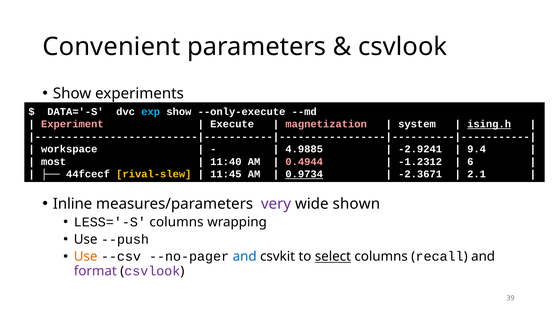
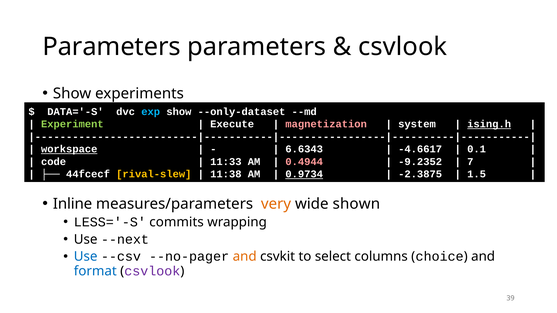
Convenient: Convenient -> Parameters (112, 47)
--only-execute: --only-execute -> --only-dataset (242, 112)
Experiment colour: pink -> light green (72, 124)
workspace underline: none -> present (69, 149)
4.9885: 4.9885 -> 6.6343 (304, 149)
-2.9241: -2.9241 -> -4.6617 (420, 149)
9.4: 9.4 -> 0.1 (477, 149)
most: most -> code (54, 162)
11:40: 11:40 -> 11:33 (226, 162)
-1.2312: -1.2312 -> -9.2352 (420, 162)
6: 6 -> 7 (470, 162)
11:45: 11:45 -> 11:38 (226, 174)
-2.3671: -2.3671 -> -2.3875 (420, 174)
2.1: 2.1 -> 1.5 (477, 174)
very colour: purple -> orange (276, 204)
LESS='-S columns: columns -> commits (177, 222)
--push: --push -> --next (125, 240)
Use colour: orange -> blue (86, 257)
and colour: blue -> orange (245, 257)
select underline: present -> none (333, 257)
recall: recall -> choice (440, 257)
format colour: purple -> blue (95, 271)
